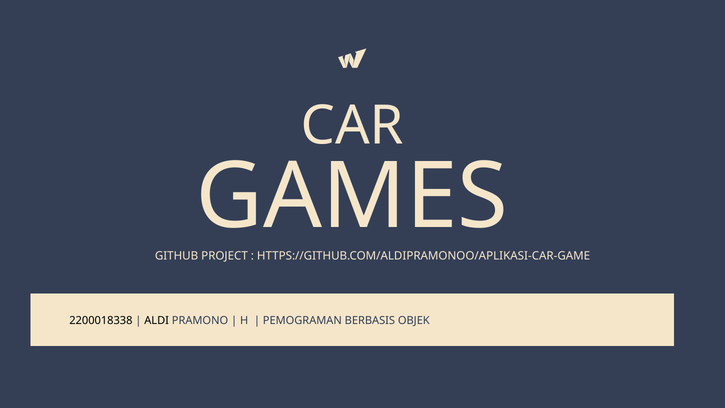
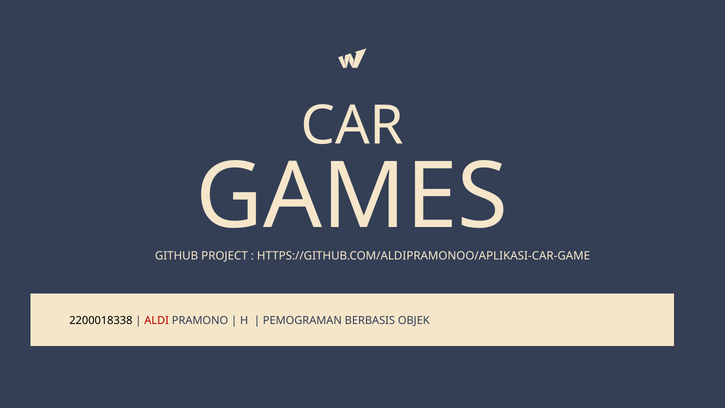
ALDI colour: black -> red (157, 321)
